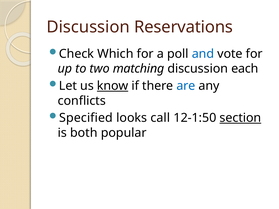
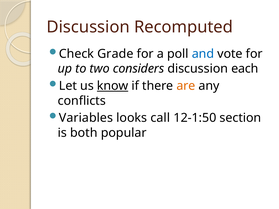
Reservations: Reservations -> Recomputed (183, 27)
Which: Which -> Grade (115, 54)
matching: matching -> considers (139, 69)
are colour: blue -> orange (186, 86)
Specified: Specified -> Variables (86, 118)
section underline: present -> none (240, 118)
